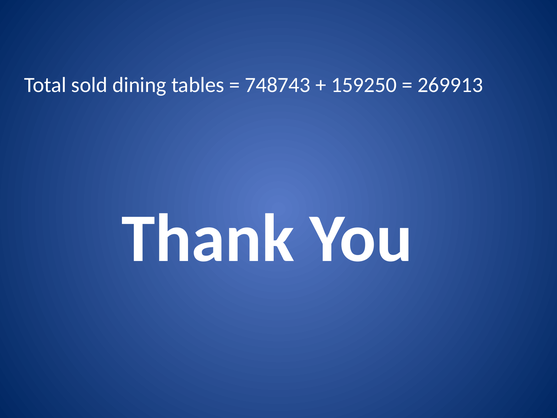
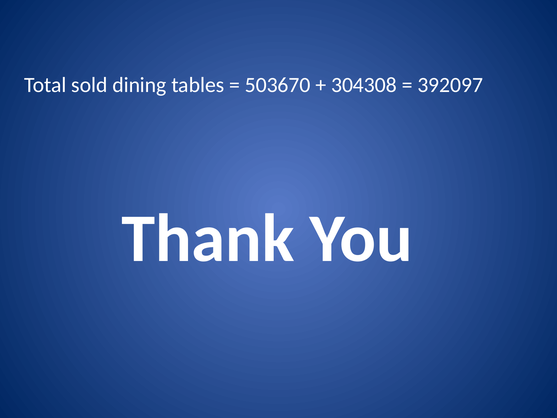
748743: 748743 -> 503670 (278, 85)
159250: 159250 -> 304308 (364, 85)
269913: 269913 -> 392097 (450, 85)
